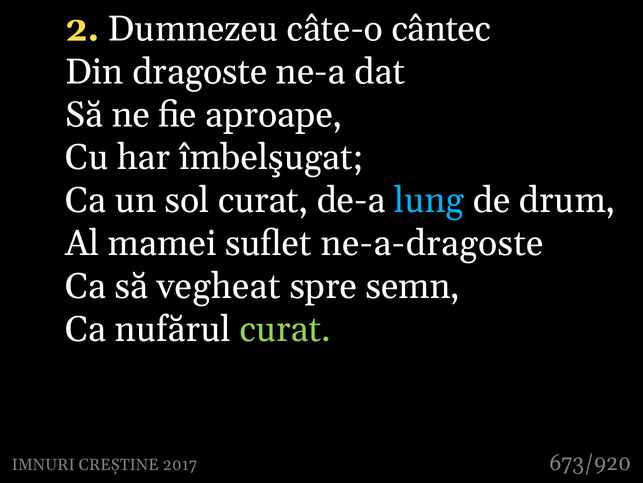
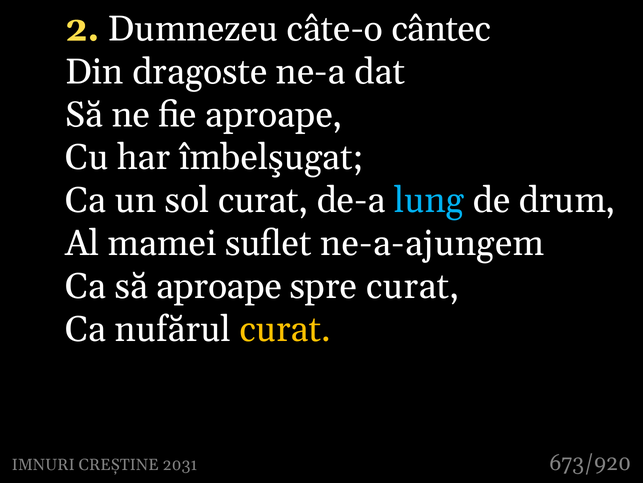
ne-a-dragoste: ne-a-dragoste -> ne-a-ajungem (432, 243)
să vegheat: vegheat -> aproape (219, 286)
spre semn: semn -> curat (413, 286)
curat colour: light green -> yellow (285, 329)
2017: 2017 -> 2031 (180, 464)
